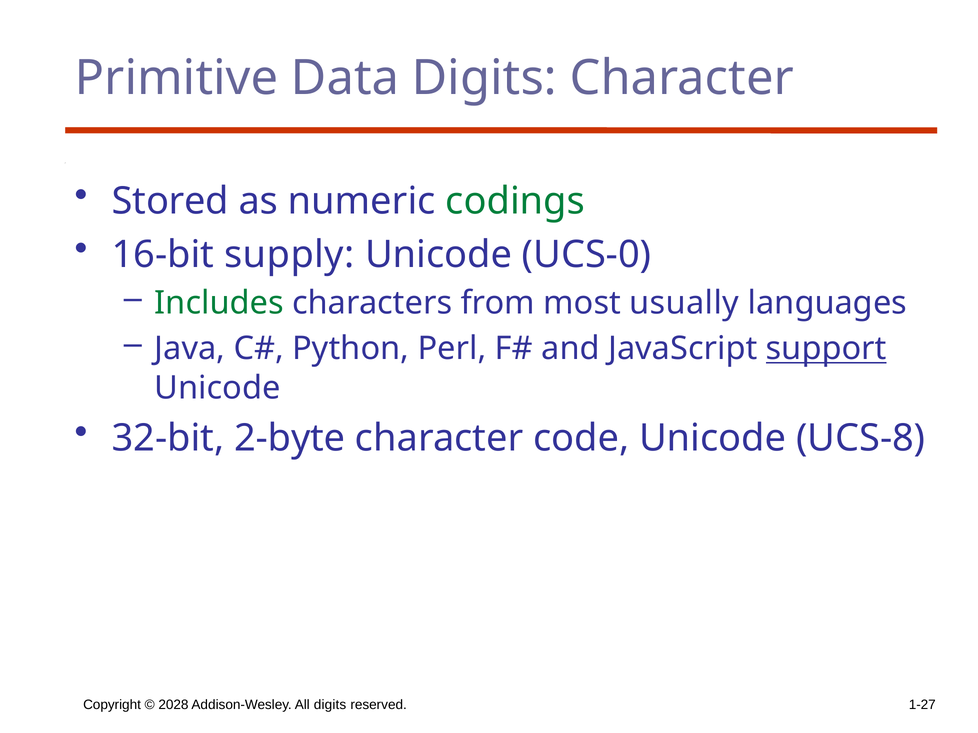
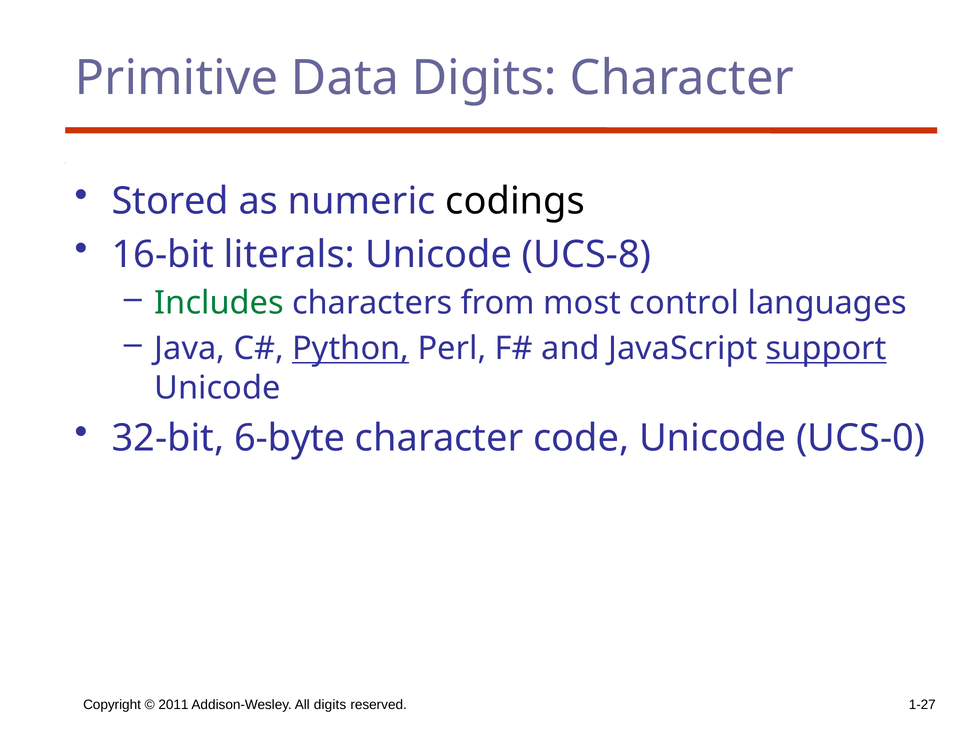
codings colour: green -> black (515, 202)
supply: supply -> literals (289, 255)
UCS-0: UCS-0 -> UCS-8 (587, 255)
usually: usually -> control (684, 303)
Python underline: none -> present (351, 349)
2-byte: 2-byte -> 6-byte (290, 438)
UCS-8: UCS-8 -> UCS-0 (861, 438)
2028: 2028 -> 2011 (173, 705)
